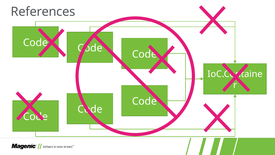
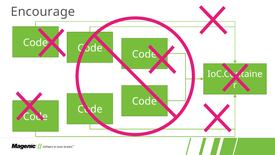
References: References -> Encourage (43, 12)
